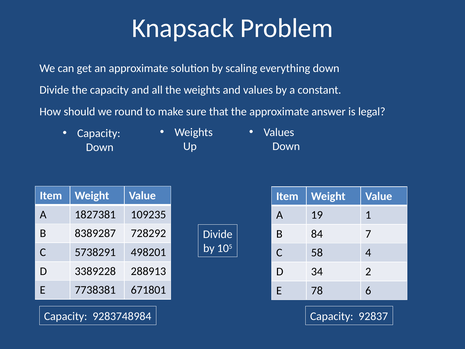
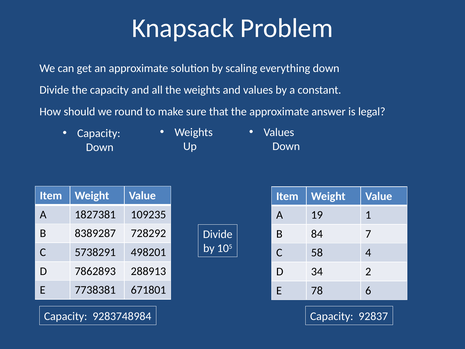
3389228: 3389228 -> 7862893 (95, 271)
